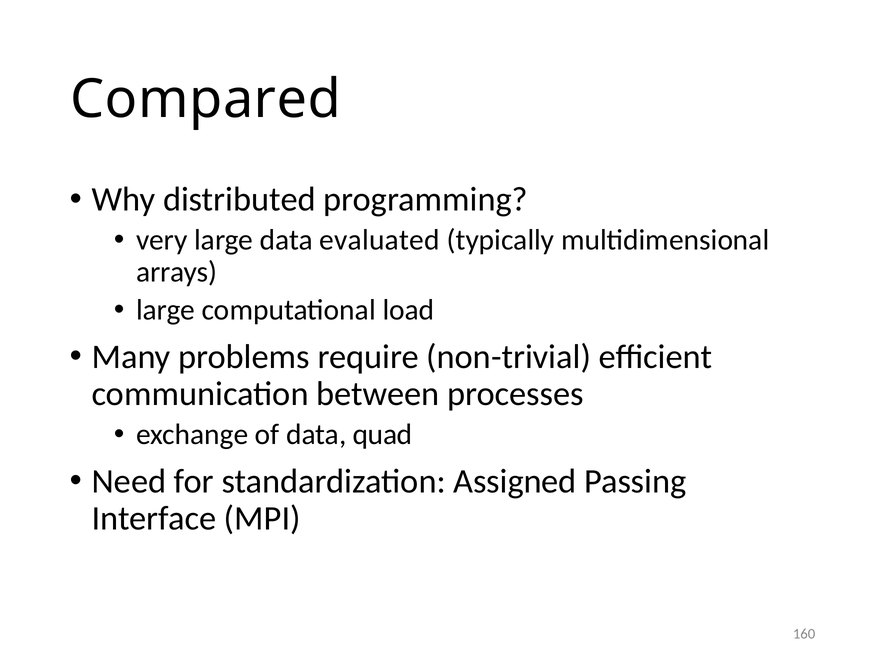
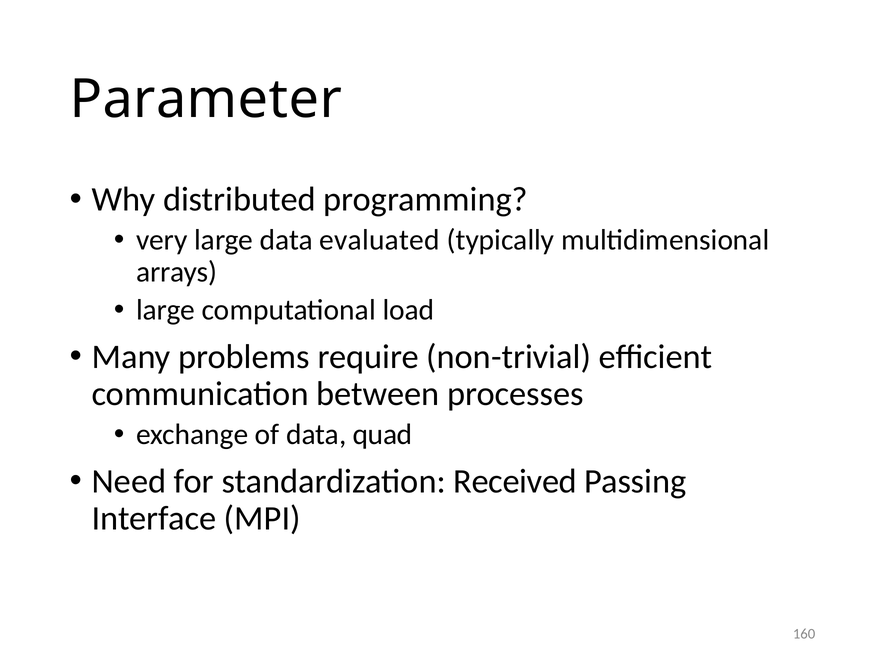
Compared: Compared -> Parameter (206, 99)
Assigned: Assigned -> Received (515, 481)
